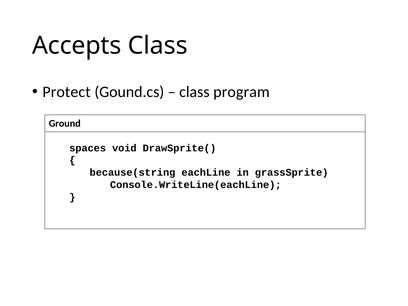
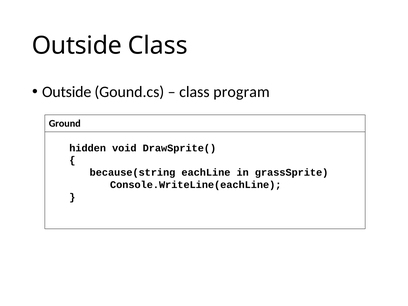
Accepts: Accepts -> Outside (77, 46)
Protect: Protect -> Outside (67, 92)
spaces: spaces -> hidden (88, 148)
